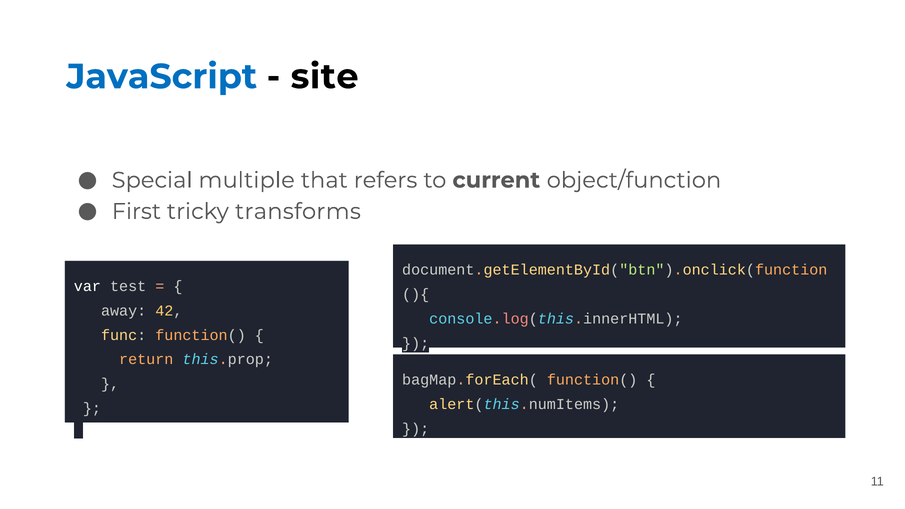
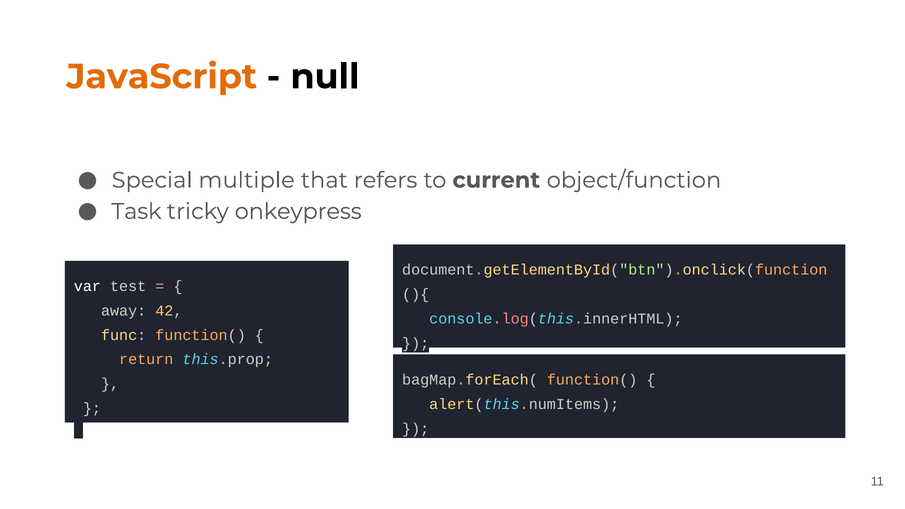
JavaScript colour: blue -> orange (162, 77)
site: site -> null (325, 77)
First: First -> Task (136, 211)
transforms: transforms -> onkeypress (298, 211)
